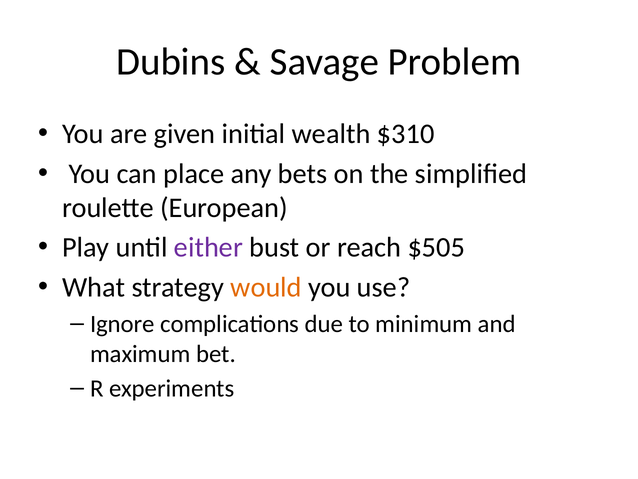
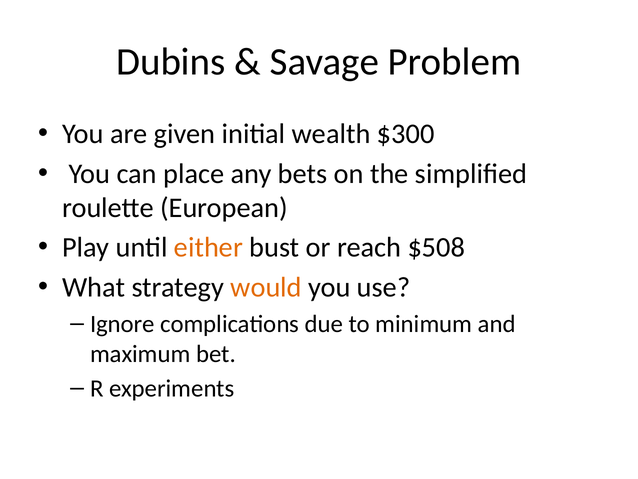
$310: $310 -> $300 (406, 134)
either colour: purple -> orange (208, 247)
$505: $505 -> $508 (436, 247)
